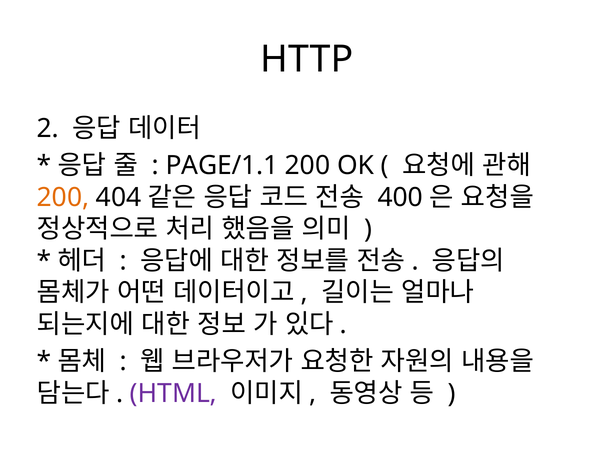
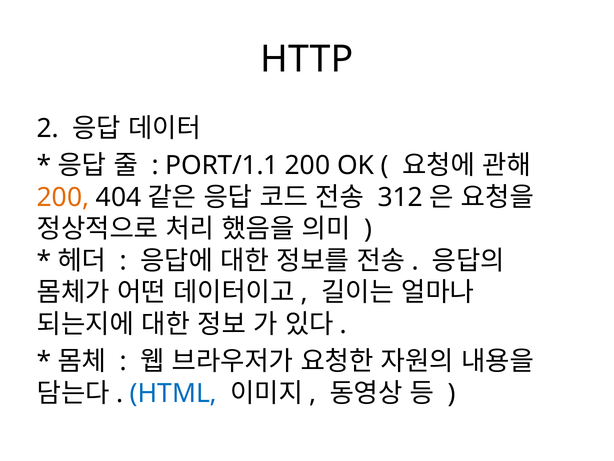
PAGE/1.1: PAGE/1.1 -> PORT/1.1 (222, 165)
400: 400 -> 312 (400, 197)
HTML colour: purple -> blue (173, 393)
